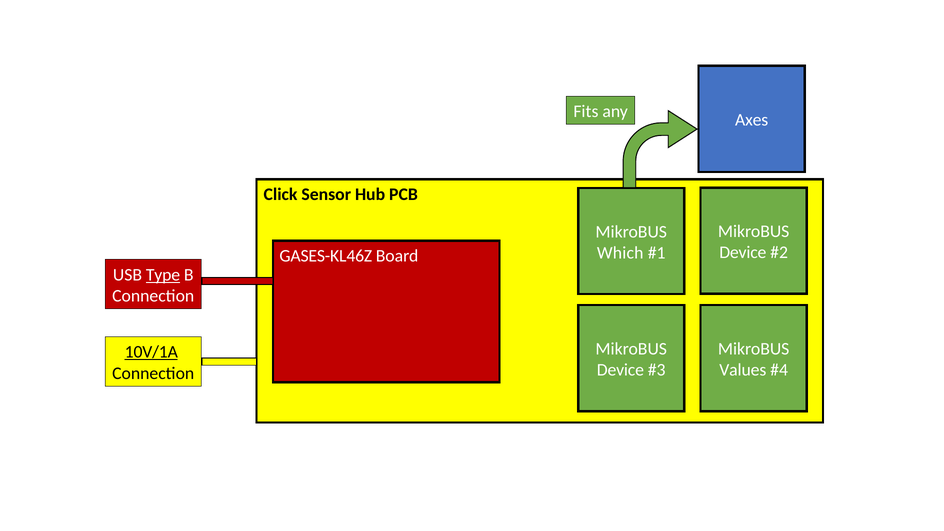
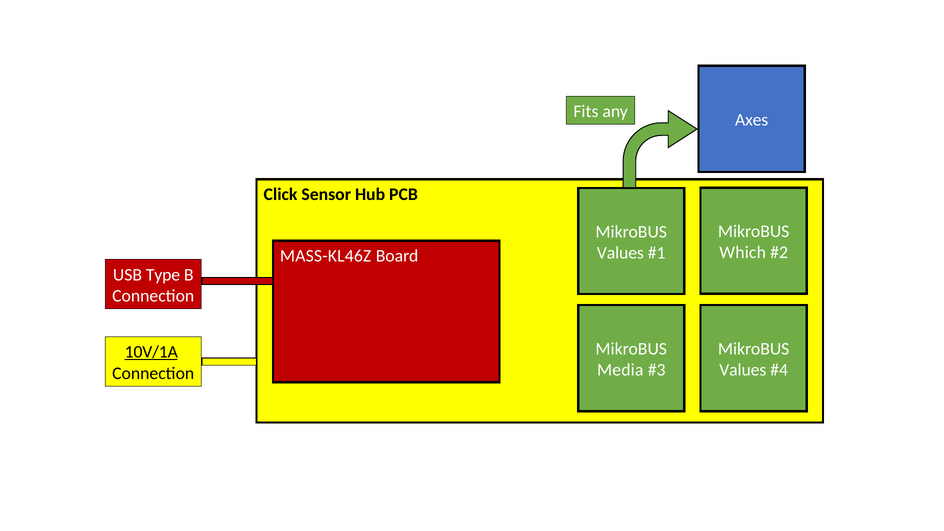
Device: Device -> Which (743, 253)
Which: Which -> Values (620, 253)
GASES-KL46Z: GASES-KL46Z -> MASS-KL46Z (326, 256)
Type underline: present -> none (163, 275)
Device: Device -> Media (620, 370)
